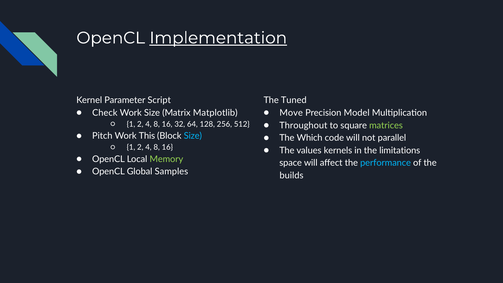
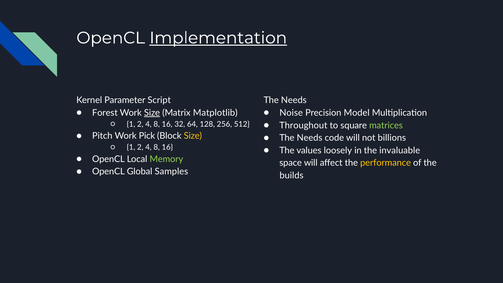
Tuned: Tuned -> Needs (294, 100)
Check: Check -> Forest (105, 113)
Size underline: none -> present (152, 113)
Move: Move -> Noise (291, 113)
This: This -> Pick (147, 136)
Size colour: light blue -> yellow (193, 136)
Which: Which -> Needs (310, 138)
parallel: parallel -> billions (392, 138)
kernels: kernels -> loosely (338, 150)
limitations: limitations -> invaluable (400, 150)
performance colour: light blue -> yellow (386, 163)
